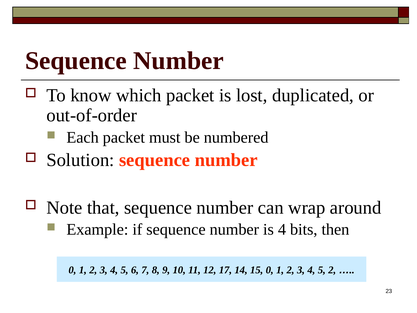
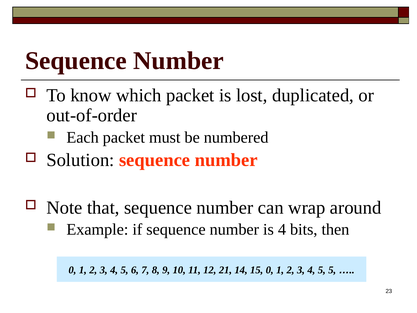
17: 17 -> 21 (225, 270)
5 2: 2 -> 5 (332, 270)
